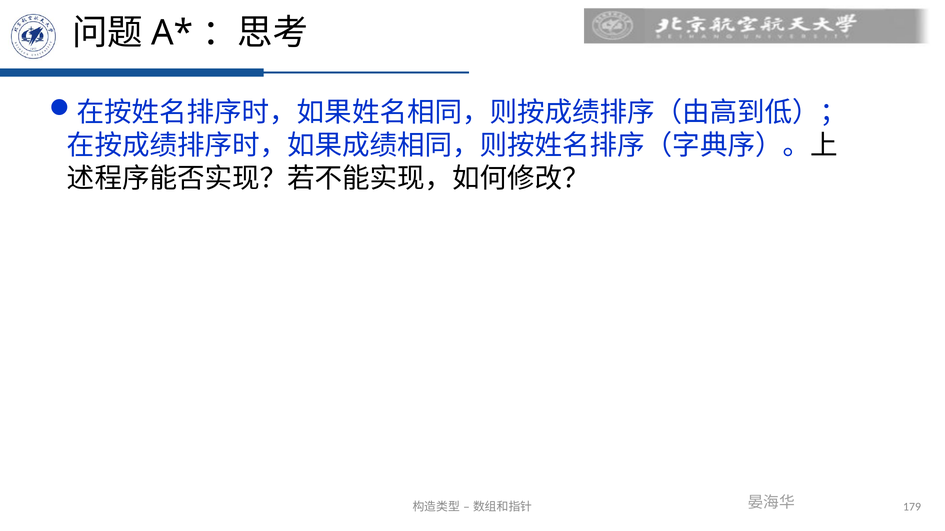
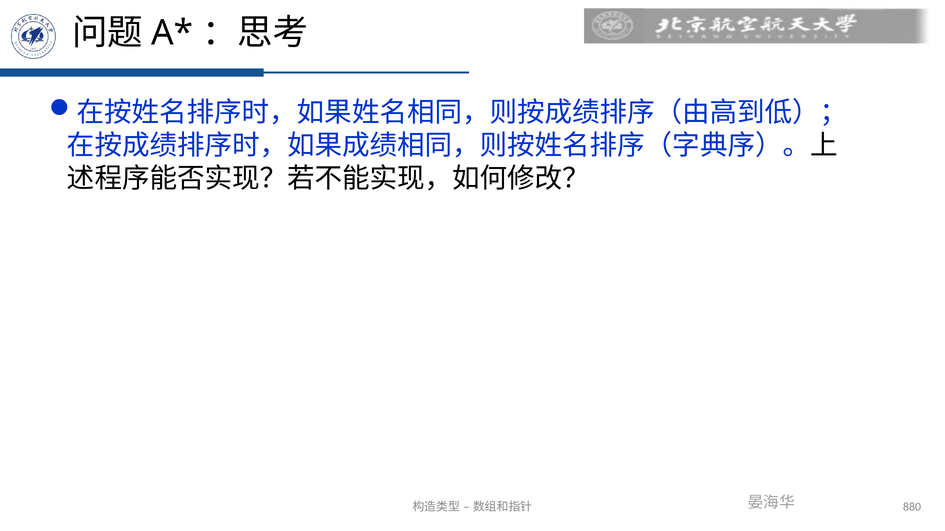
179: 179 -> 880 (912, 507)
